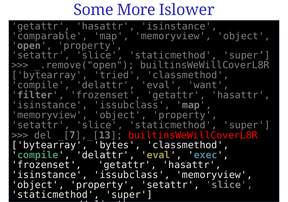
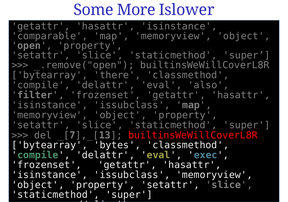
tried: tried -> there (117, 75)
want: want -> also (208, 85)
